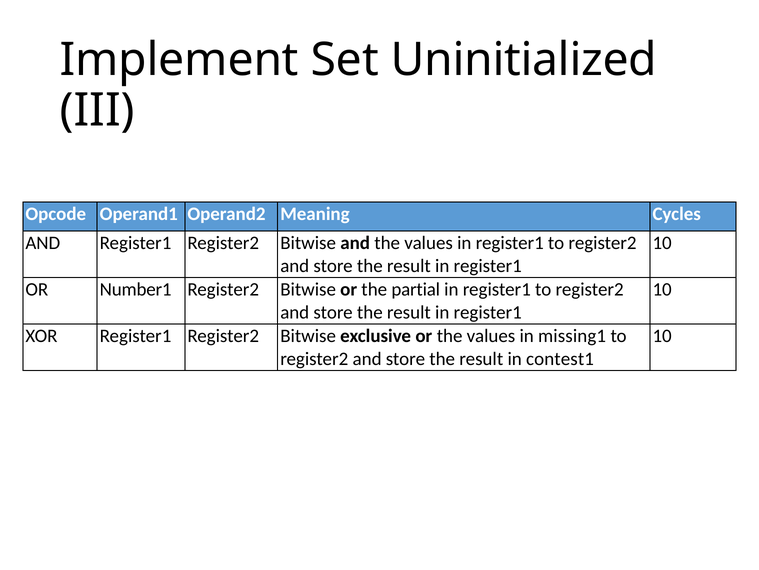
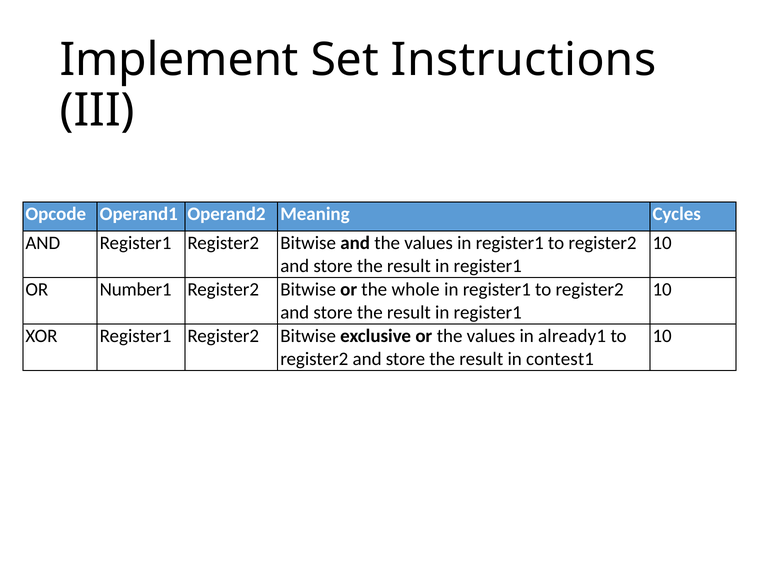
Uninitialized: Uninitialized -> Instructions (524, 60)
partial: partial -> whole (416, 289)
missing1: missing1 -> already1 (572, 335)
